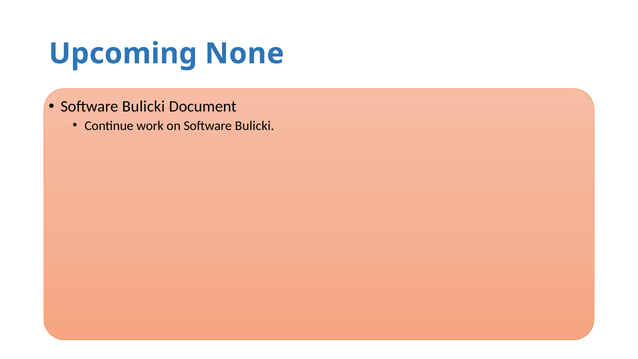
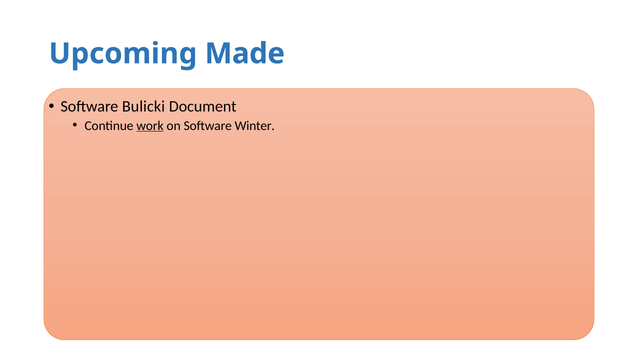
None: None -> Made (245, 54)
work underline: none -> present (150, 126)
on Software Bulicki: Bulicki -> Winter (255, 126)
